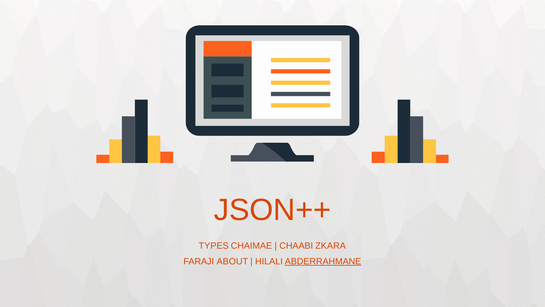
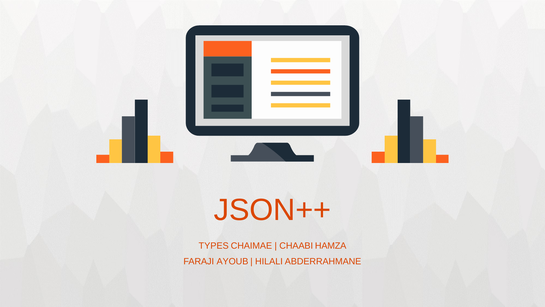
ZKARA: ZKARA -> HAMZA (331, 246)
ABOUT: ABOUT -> AYOUB (232, 261)
ABDERRAHMANE underline: present -> none (323, 261)
